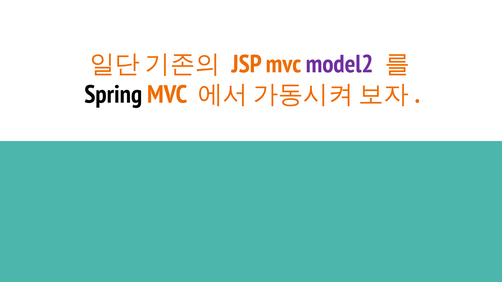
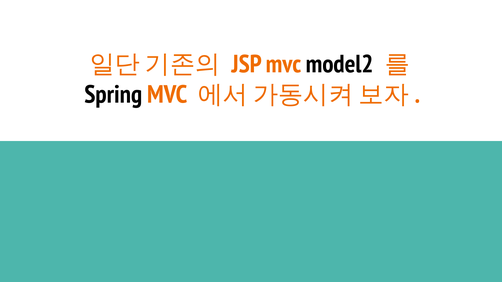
model2 colour: purple -> black (340, 64)
